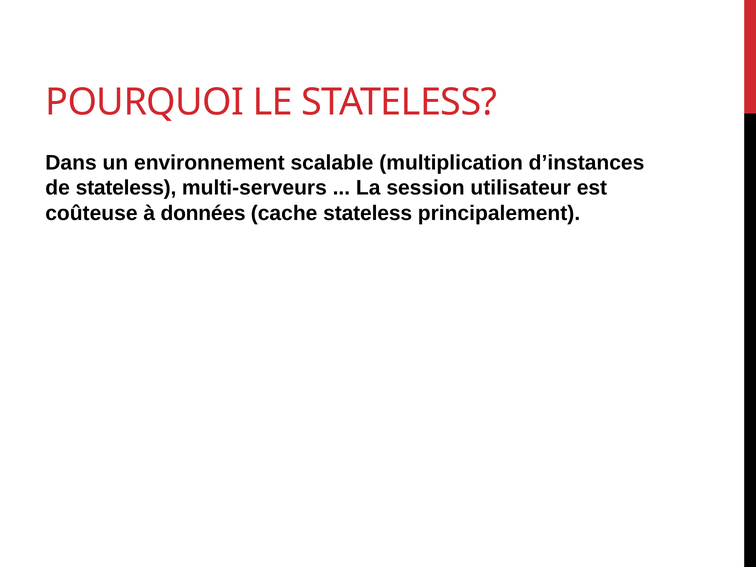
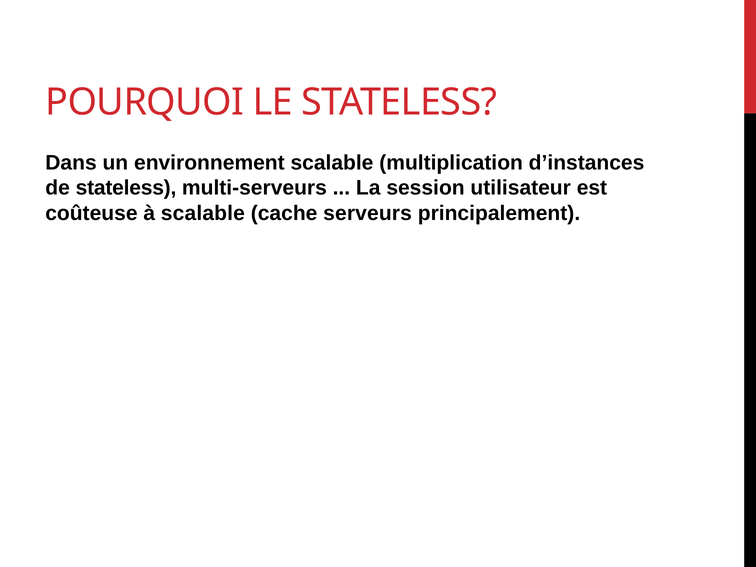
à données: données -> scalable (203, 213)
cache stateless: stateless -> serveurs (368, 213)
